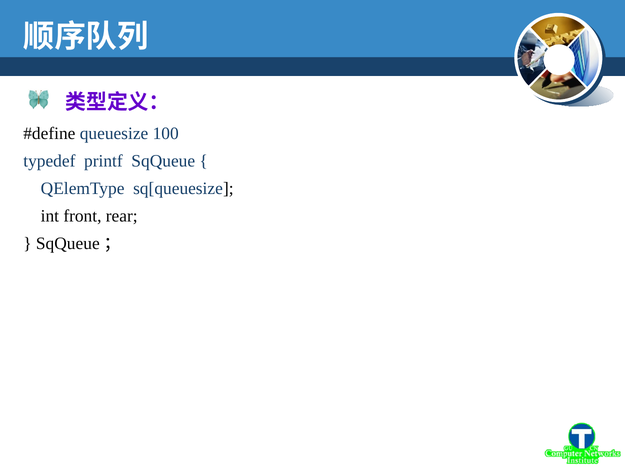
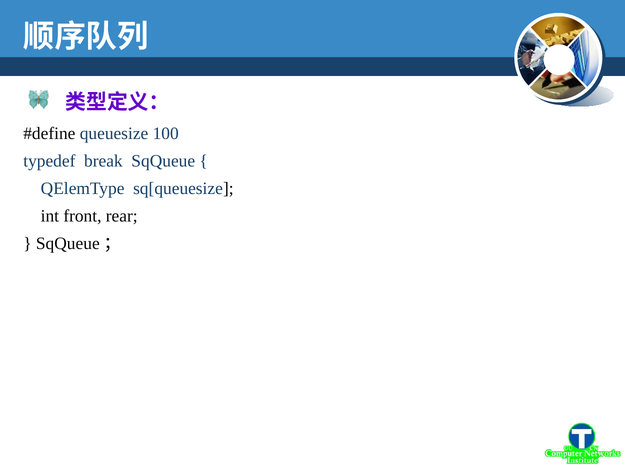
printf: printf -> break (103, 161)
